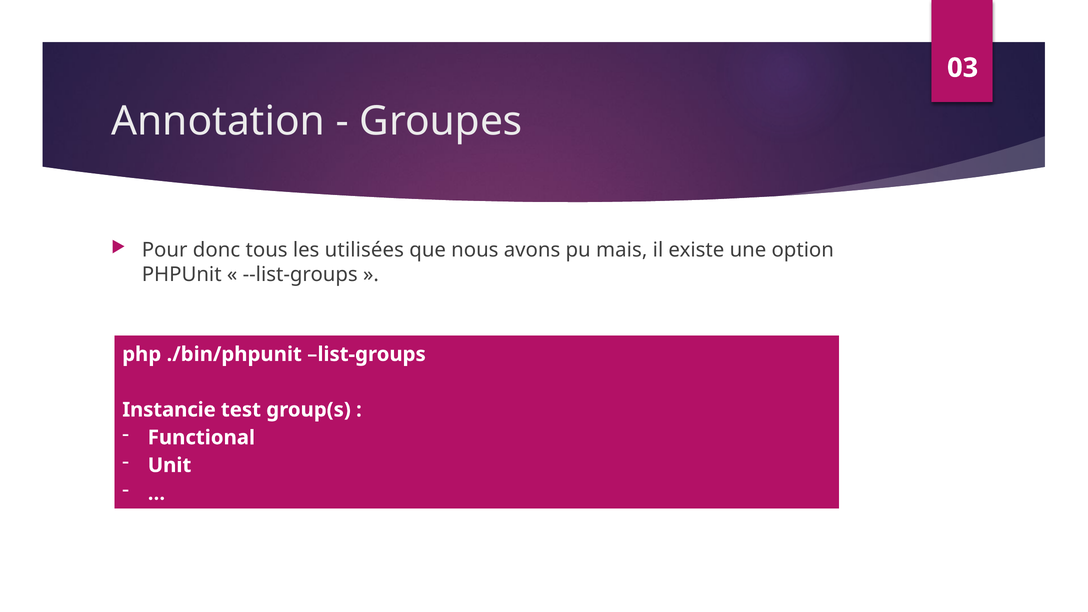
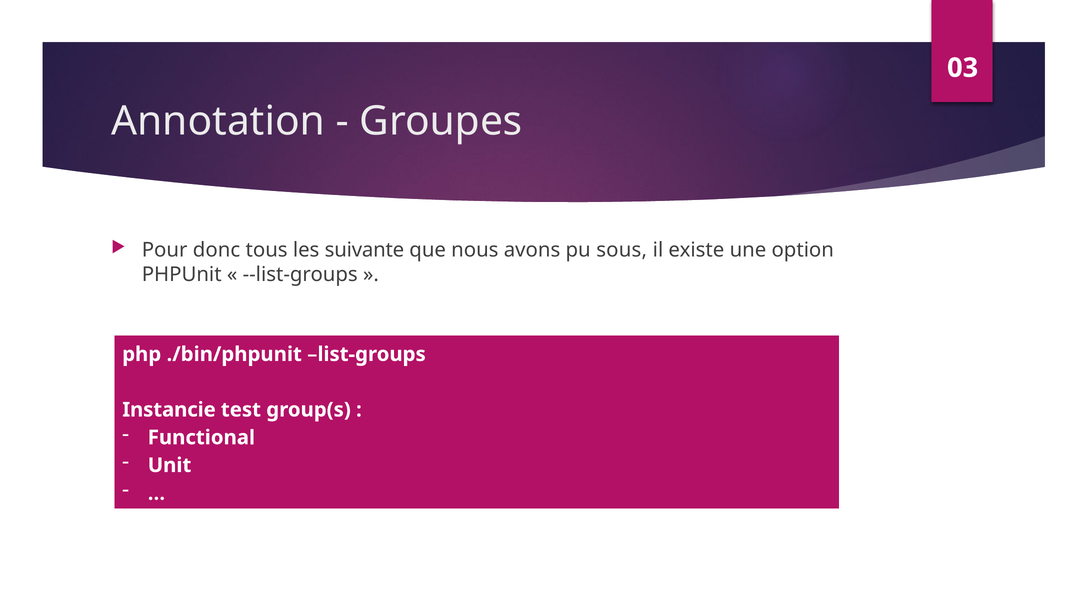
utilisées: utilisées -> suivante (364, 250)
mais: mais -> sous (622, 250)
